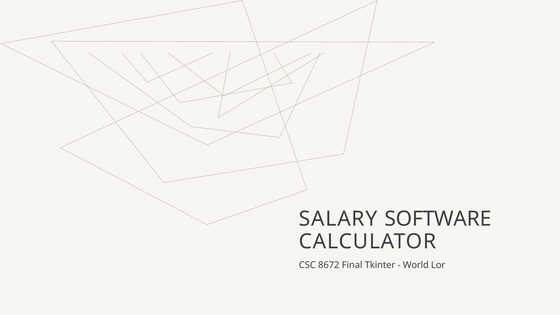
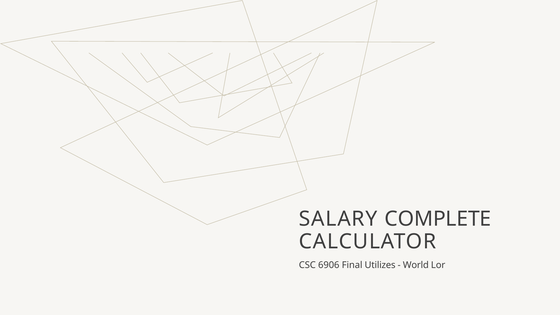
SOFTWARE: SOFTWARE -> COMPLETE (438, 219)
8672: 8672 -> 6906 (329, 265)
Tkinter: Tkinter -> Utilizes (380, 265)
